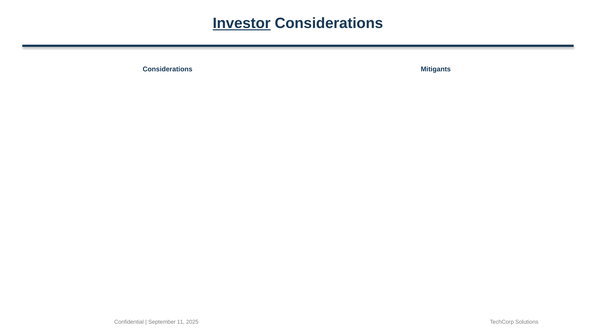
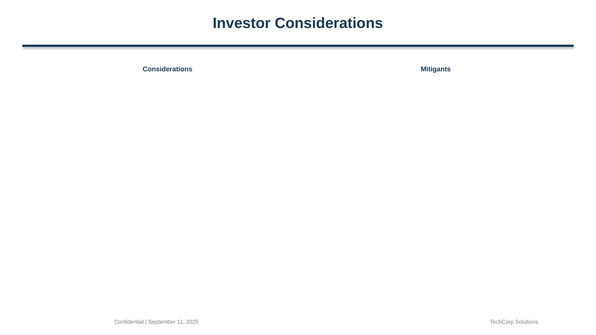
Investor underline: present -> none (242, 23)
